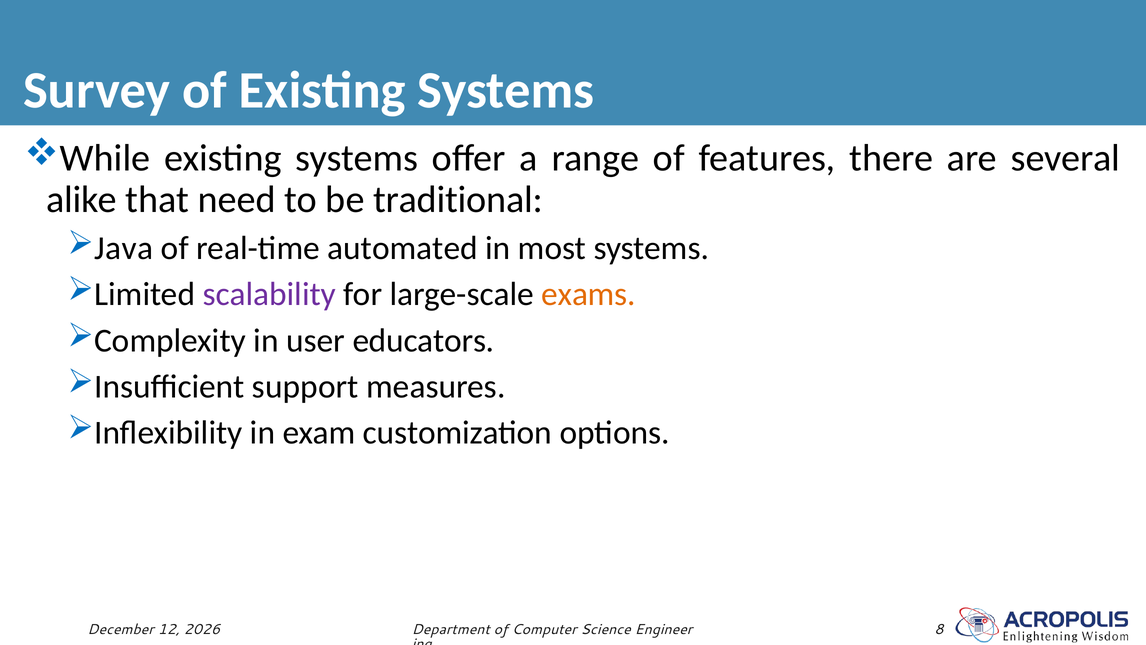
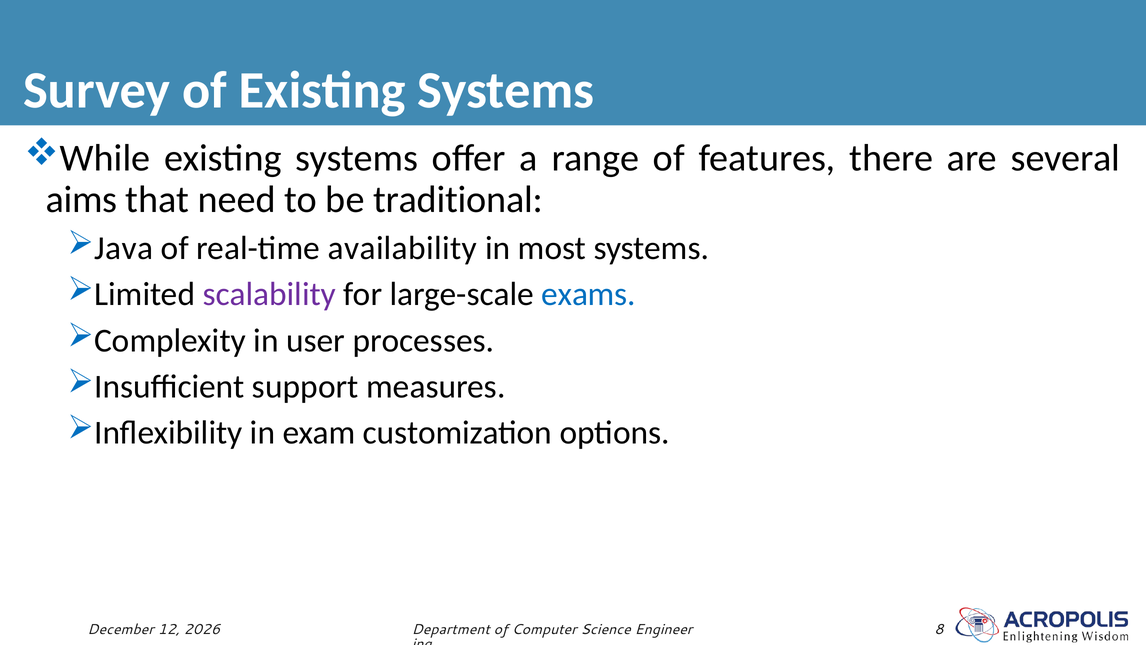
alike: alike -> aims (82, 199)
automated: automated -> availability (402, 248)
exams colour: orange -> blue (588, 294)
educators: educators -> processes (423, 340)
